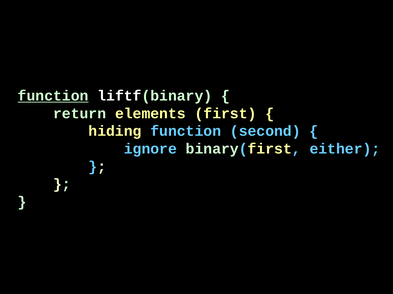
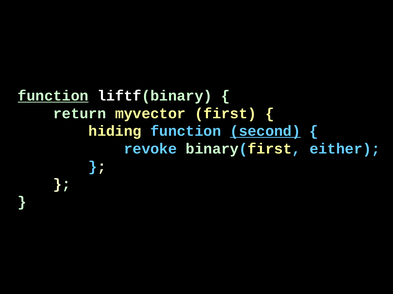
elements: elements -> myvector (150, 114)
second underline: none -> present (265, 131)
ignore: ignore -> revoke (150, 149)
